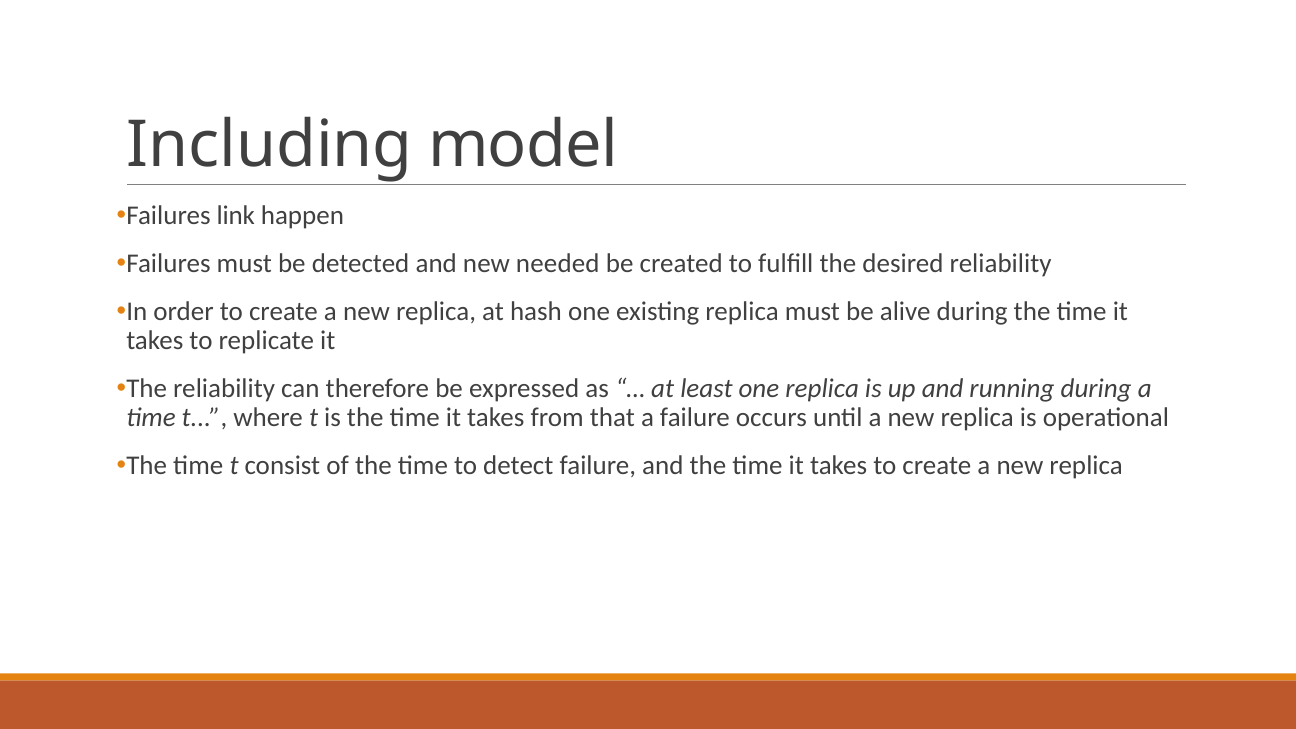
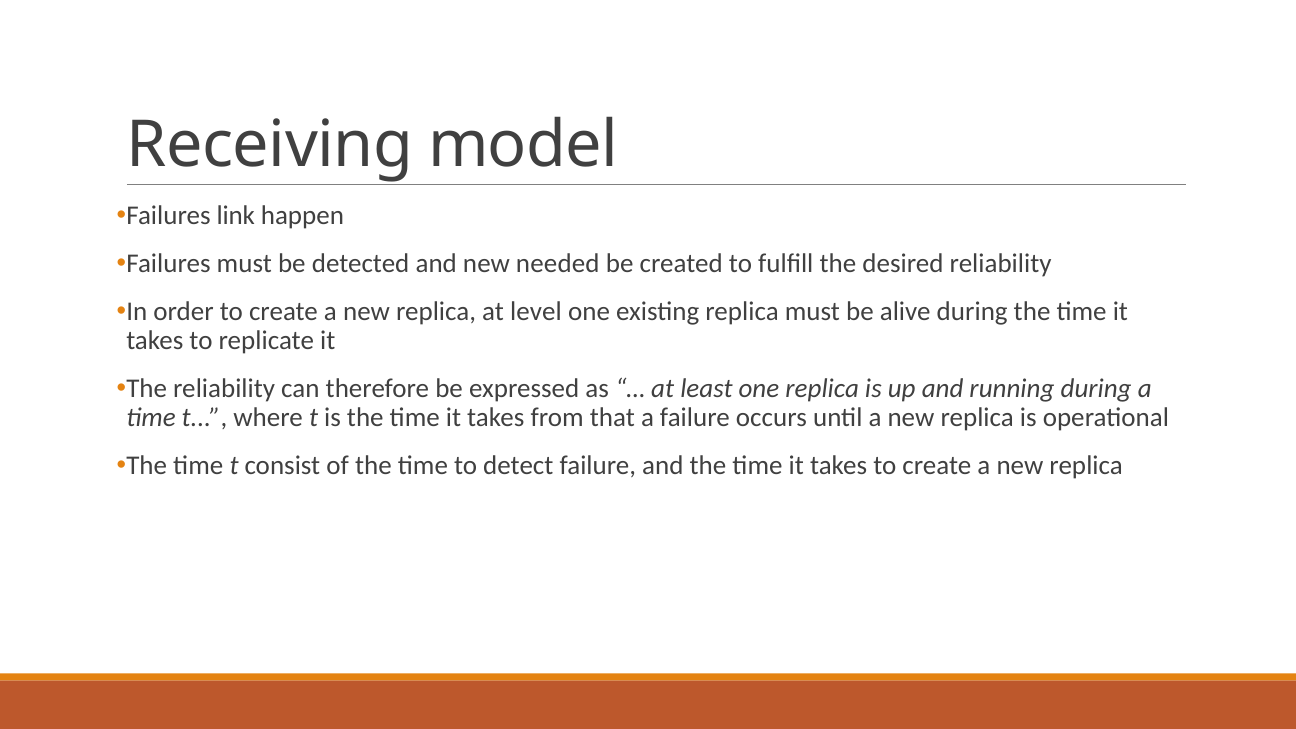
Including: Including -> Receiving (270, 145)
hash: hash -> level (536, 312)
